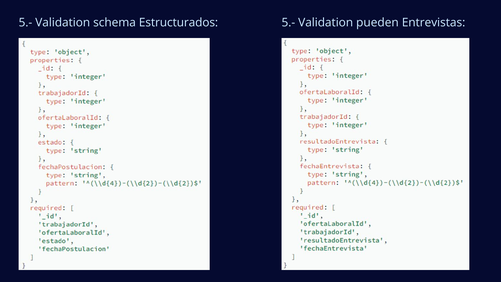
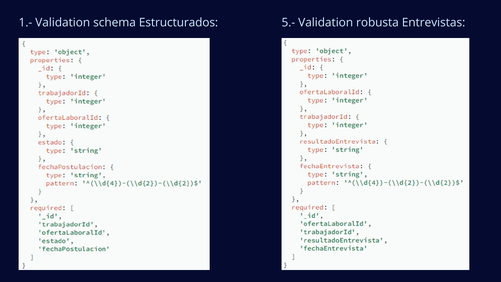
5.-: 5.- -> 1.- (25, 23)
pueden: pueden -> robusta (377, 23)
